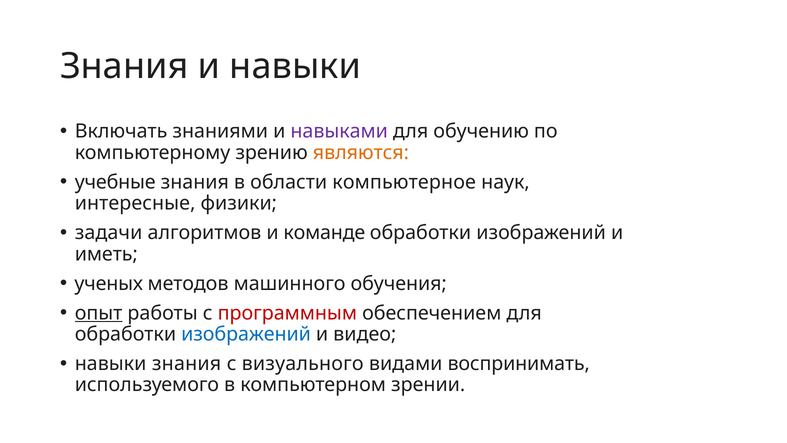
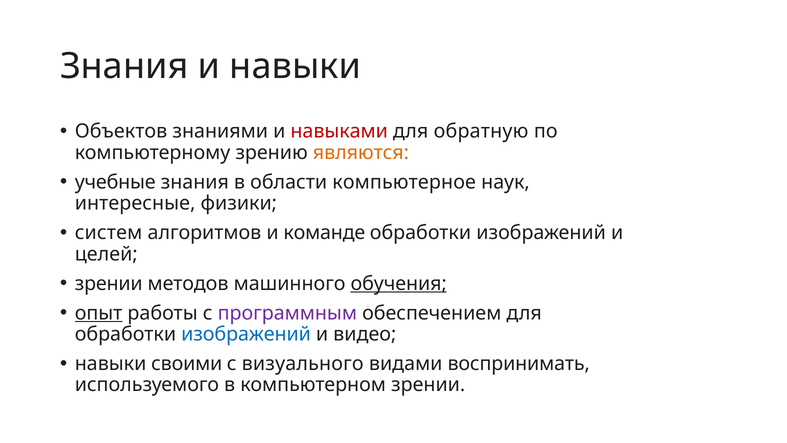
Включать: Включать -> Объектов (121, 131)
навыками colour: purple -> red (339, 131)
обучению: обучению -> обратную (481, 131)
задачи: задачи -> систем (109, 233)
иметь: иметь -> целей (106, 254)
ученых: ученых -> зрении (109, 283)
обучения underline: none -> present (399, 283)
программным colour: red -> purple (287, 313)
навыки знания: знания -> своими (187, 363)
